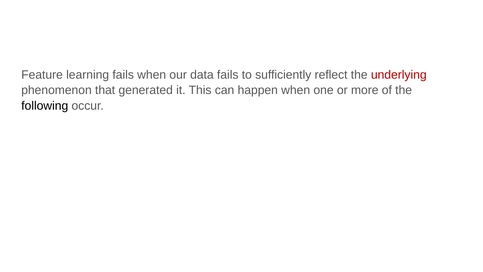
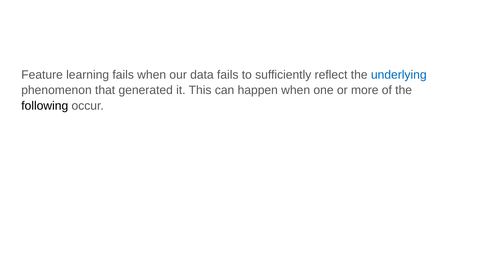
underlying colour: red -> blue (399, 75)
